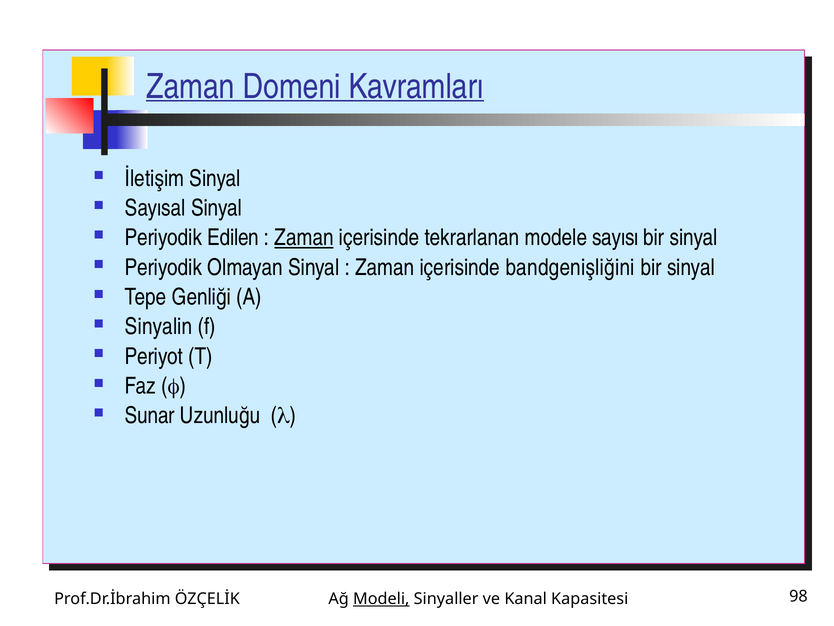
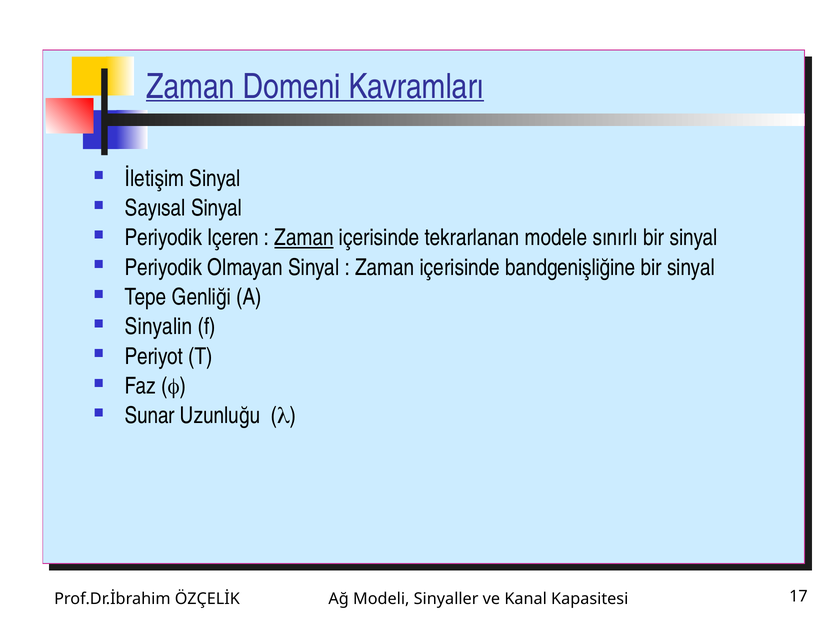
Edilen: Edilen -> Içeren (233, 238)
sayısı: sayısı -> sınırlı (615, 238)
bandgenişliğini: bandgenişliğini -> bandgenişliğine (570, 267)
Modeli underline: present -> none (381, 598)
98: 98 -> 17 (798, 596)
